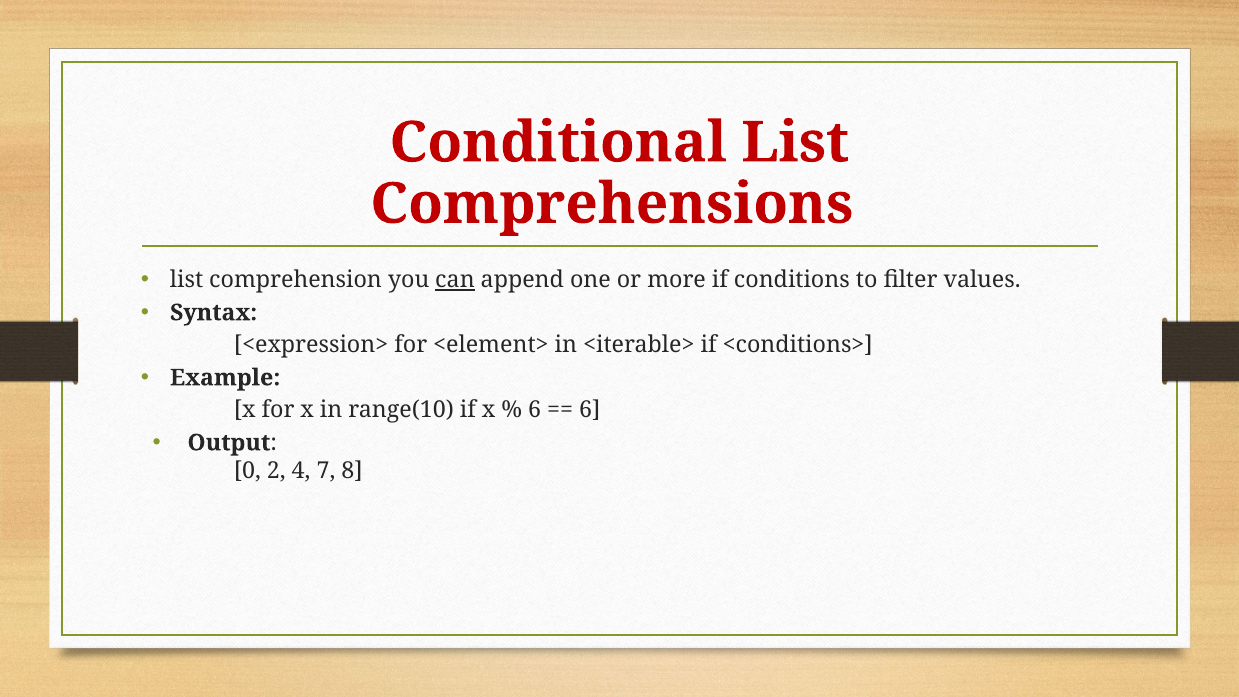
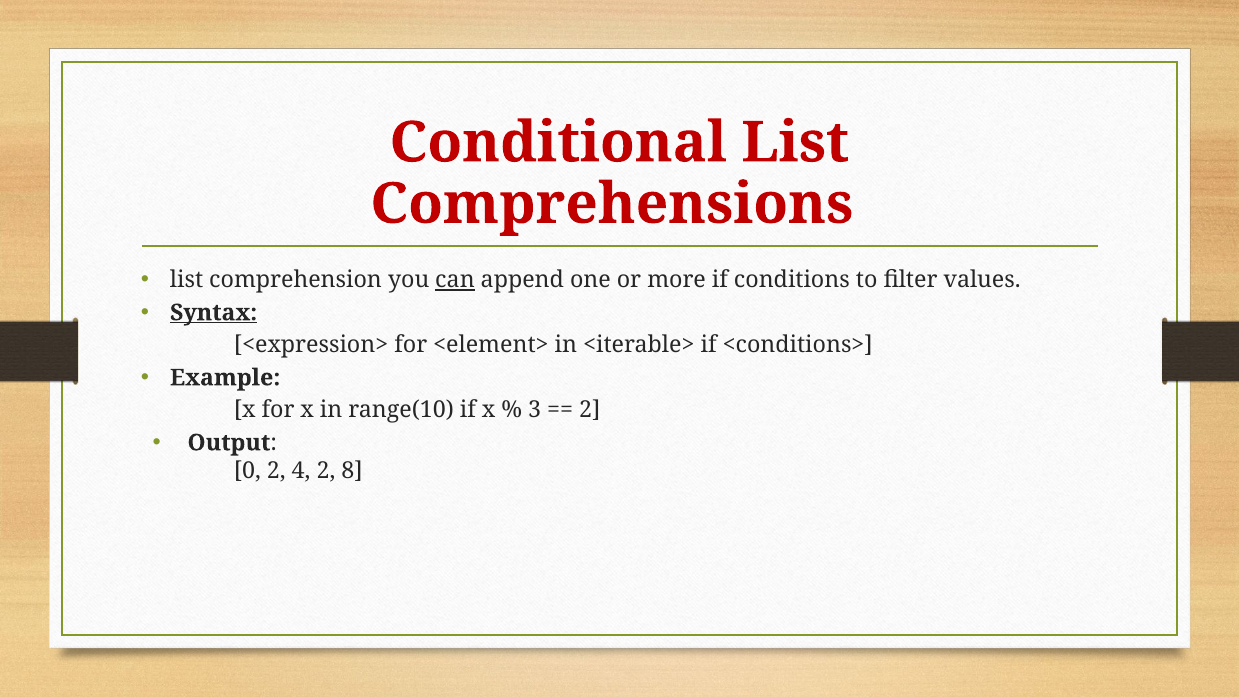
Syntax underline: none -> present (214, 313)
6: 6 -> 3 (535, 410)
6: 6 -> 2 (590, 410)
4 7: 7 -> 2 (326, 471)
